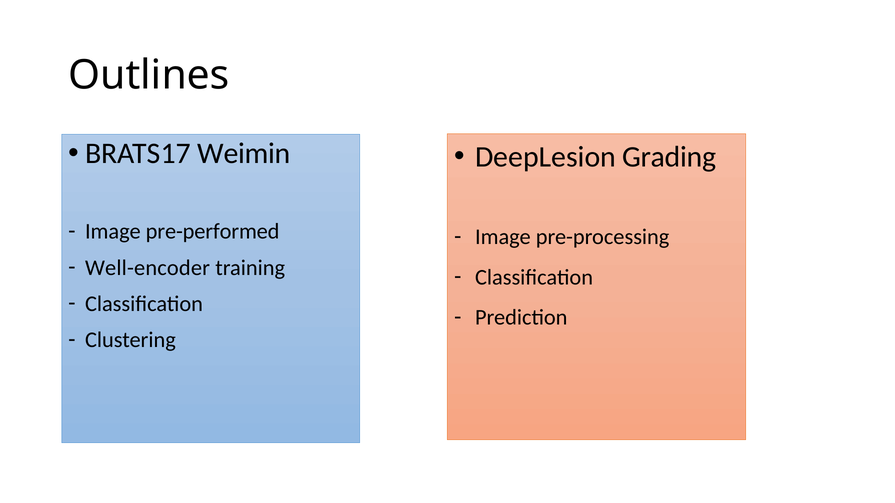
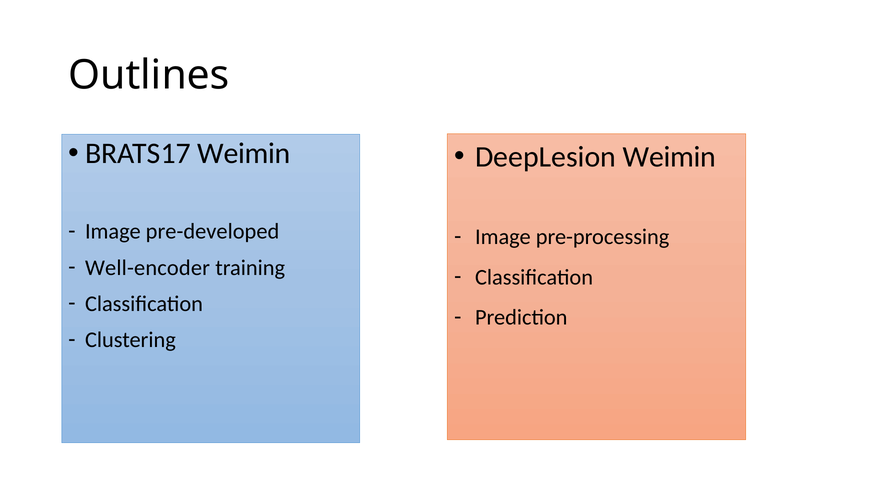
DeepLesion Grading: Grading -> Weimin (669, 157)
pre-performed: pre-performed -> pre-developed (213, 232)
